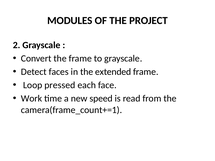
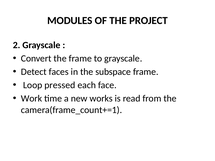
extended: extended -> subspace (113, 72)
speed: speed -> works (101, 99)
